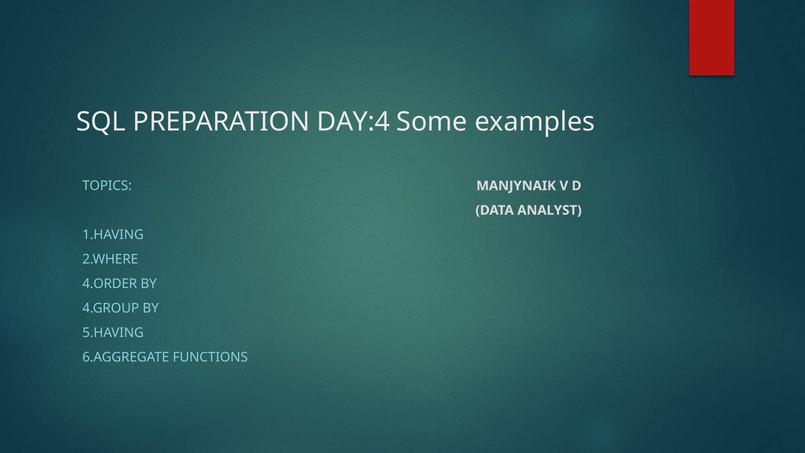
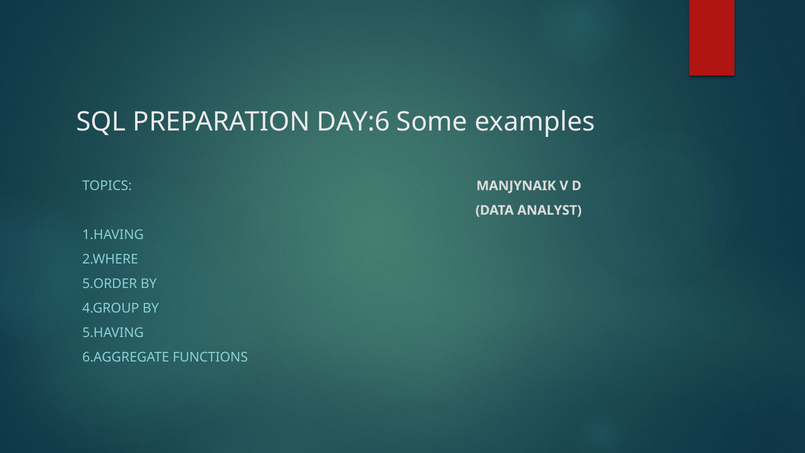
DAY:4: DAY:4 -> DAY:6 (353, 122)
4.ORDER: 4.ORDER -> 5.ORDER (110, 284)
